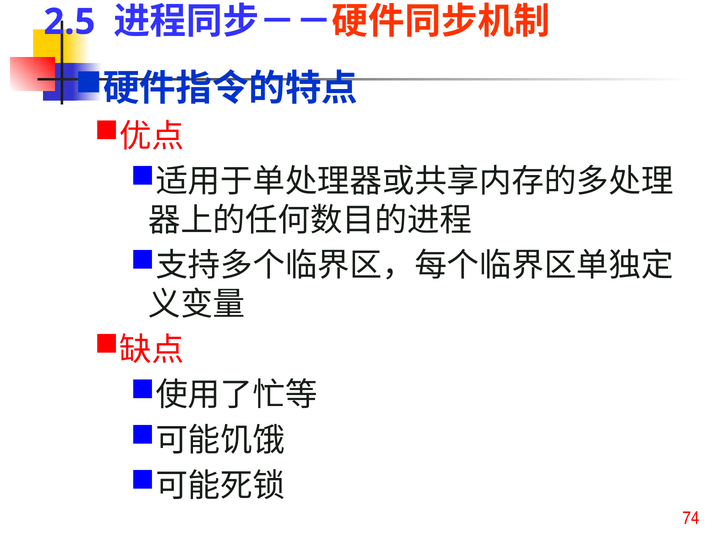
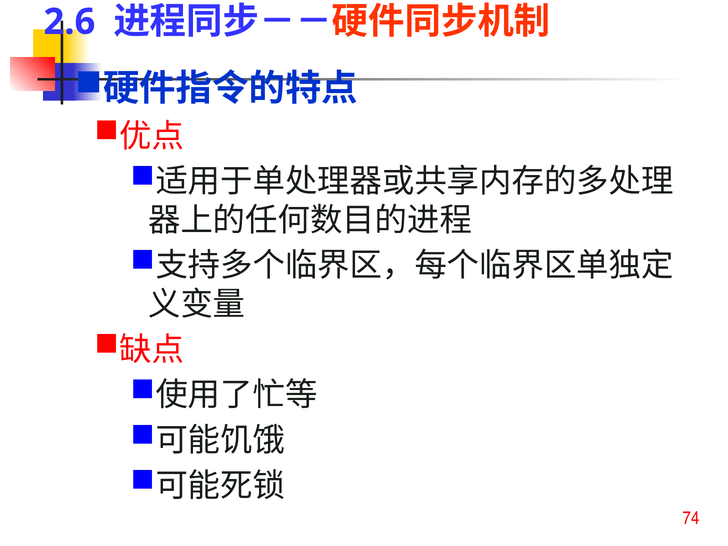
2.5: 2.5 -> 2.6 (69, 22)
